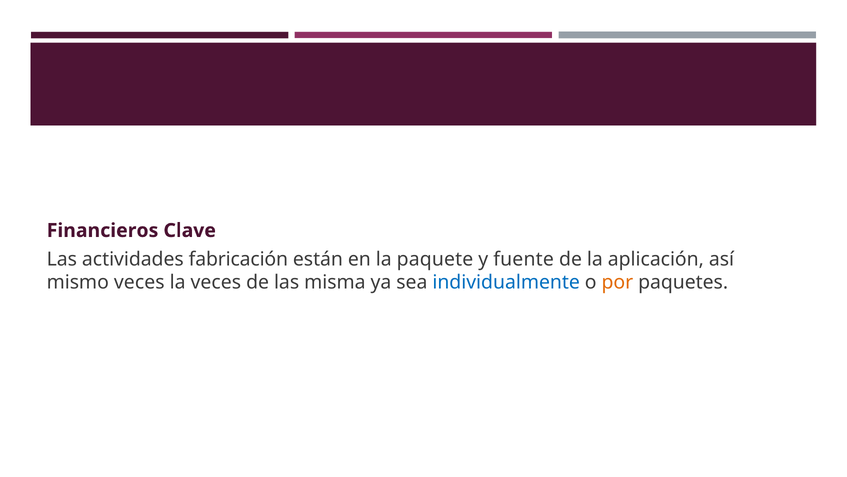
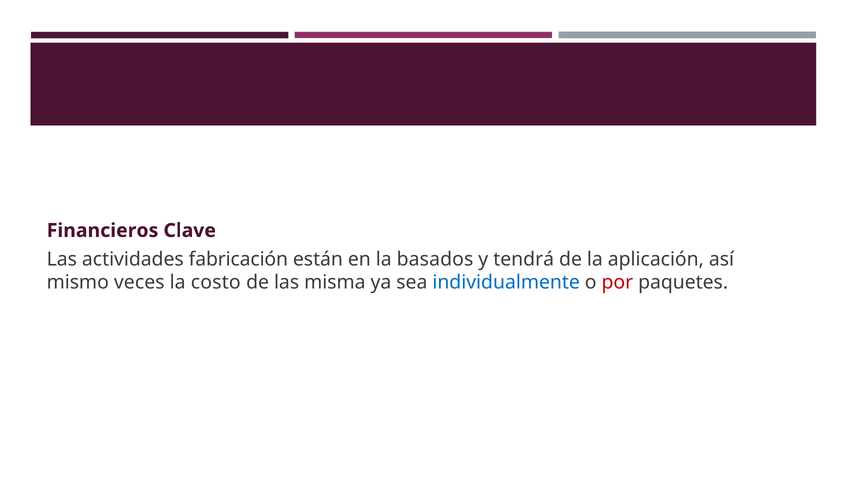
paquete: paquete -> basados (435, 259)
fuente: fuente -> tendrá (524, 259)
la veces: veces -> costo (216, 282)
por colour: orange -> red (617, 282)
